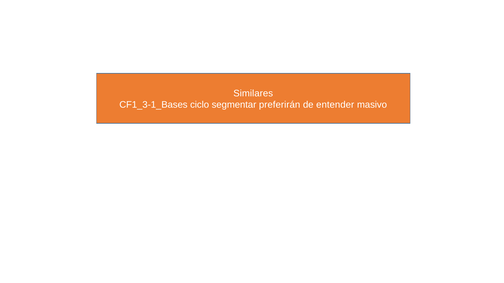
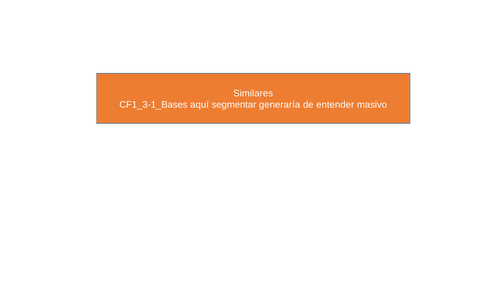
ciclo: ciclo -> aquí (200, 105)
preferirán: preferirán -> generaría (280, 105)
